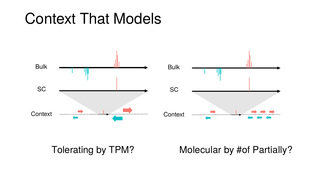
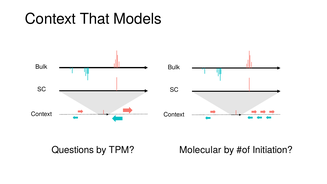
Tolerating: Tolerating -> Questions (73, 150)
Partially: Partially -> Initiation (273, 150)
